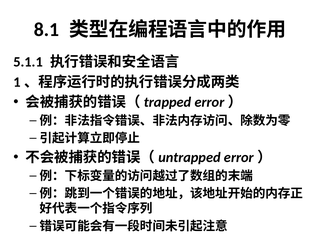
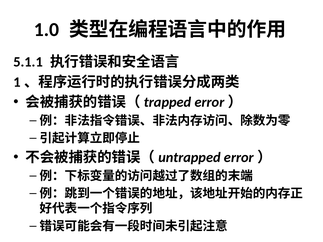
8.1: 8.1 -> 1.0 (47, 30)
